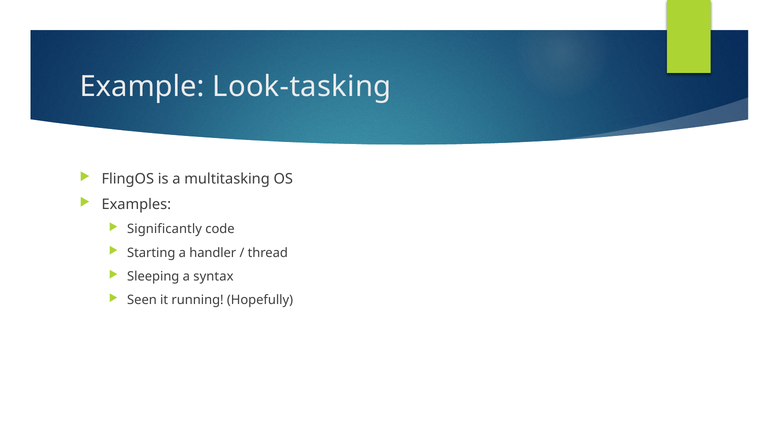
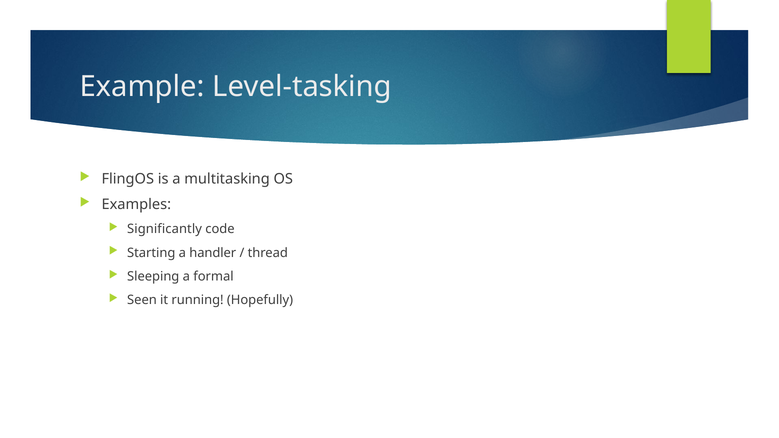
Look-tasking: Look-tasking -> Level-tasking (302, 87)
syntax: syntax -> formal (213, 277)
